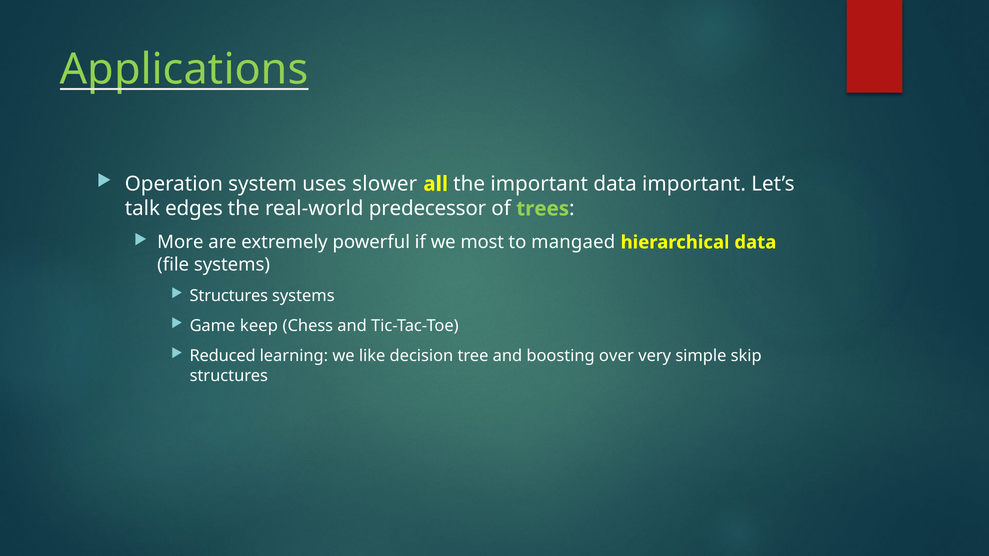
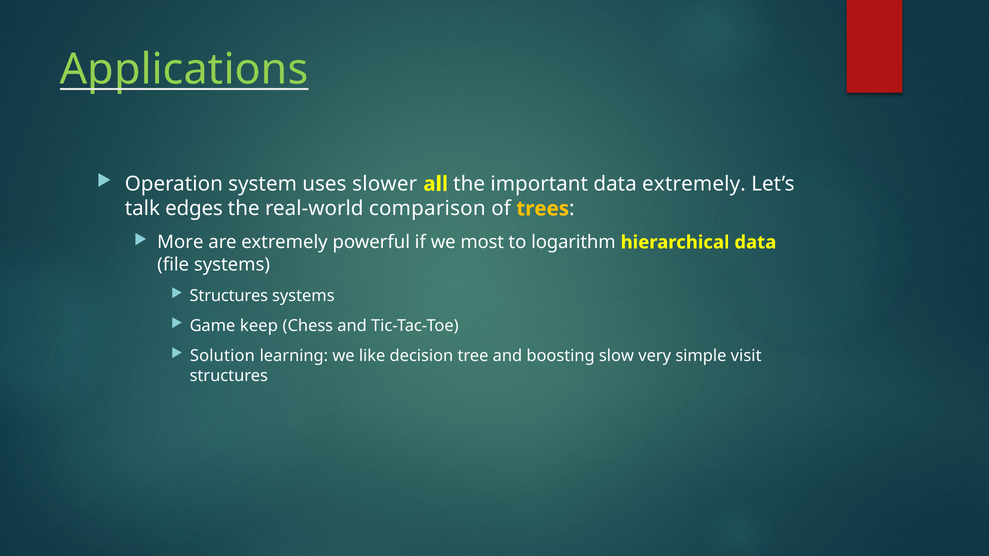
data important: important -> extremely (694, 184)
predecessor: predecessor -> comparison (427, 209)
trees colour: light green -> yellow (543, 209)
mangaed: mangaed -> logarithm (573, 242)
Reduced: Reduced -> Solution (222, 356)
over: over -> slow (616, 356)
skip: skip -> visit (746, 356)
